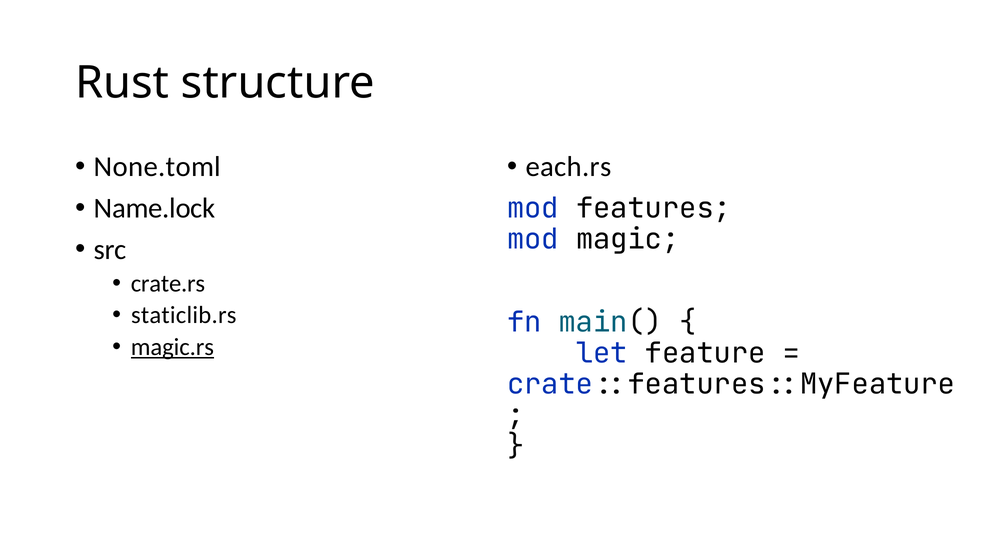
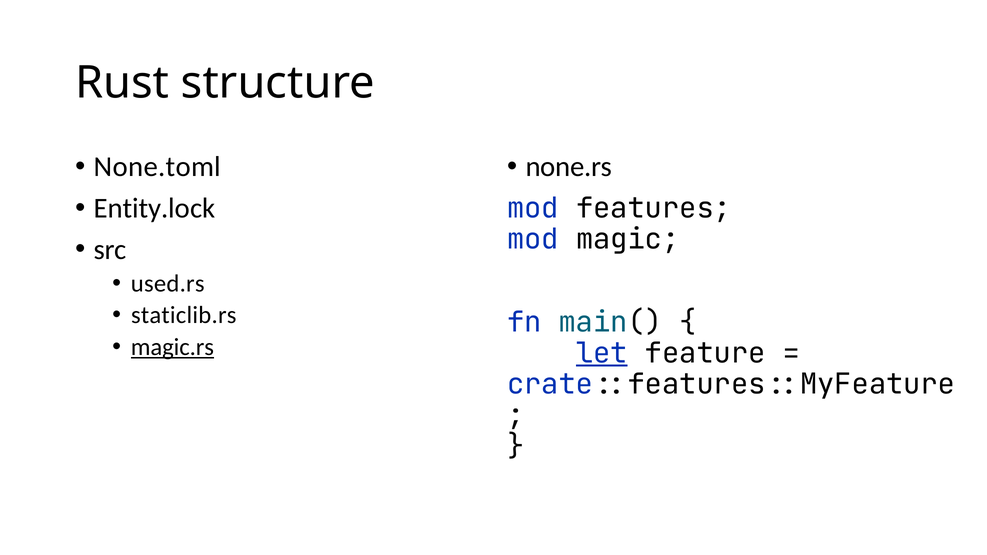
each.rs: each.rs -> none.rs (569, 167)
Name.lock: Name.lock -> Entity.lock (154, 208)
crate.rs: crate.rs -> used.rs (168, 284)
let underline: none -> present (602, 353)
